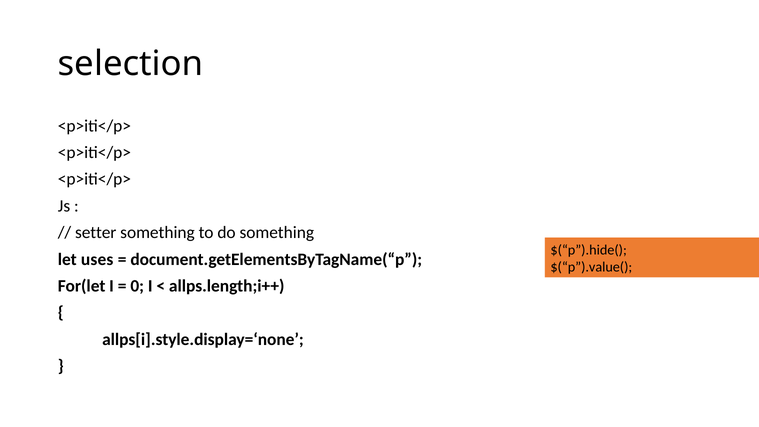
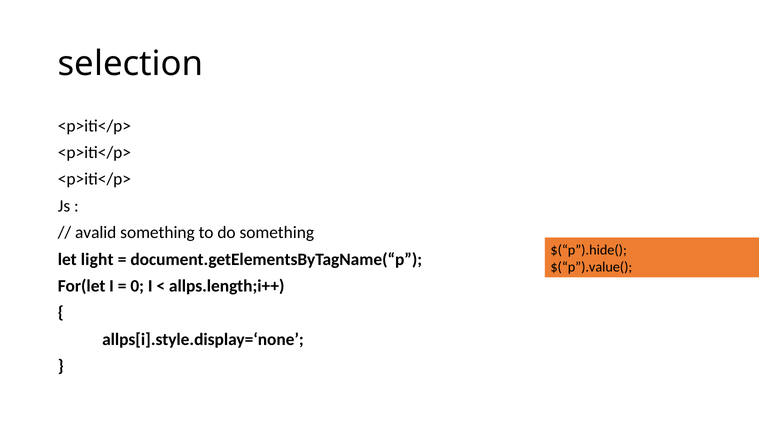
setter: setter -> avalid (96, 233)
uses: uses -> light (97, 259)
